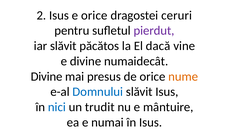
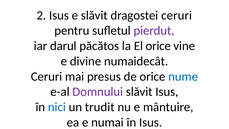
e orice: orice -> slăvit (94, 15)
iar slăvit: slăvit -> darul (63, 46)
El dacă: dacă -> orice (158, 46)
Divine: Divine -> Ceruri (47, 76)
nume colour: orange -> blue (183, 76)
Domnului colour: blue -> purple (98, 92)
